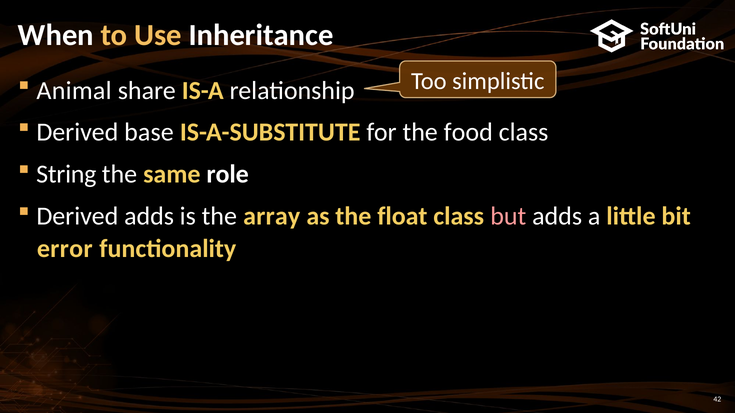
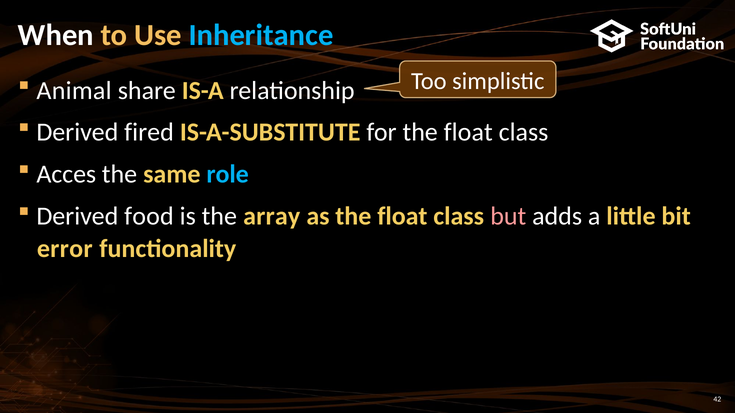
Inheritance colour: white -> light blue (261, 35)
base: base -> fired (149, 133)
for the food: food -> float (468, 133)
String: String -> Acces (66, 174)
role colour: white -> light blue (228, 174)
Derived adds: adds -> food (149, 216)
